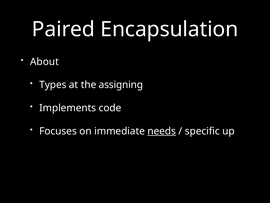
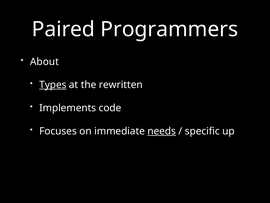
Encapsulation: Encapsulation -> Programmers (169, 29)
Types underline: none -> present (53, 85)
assigning: assigning -> rewritten (121, 85)
